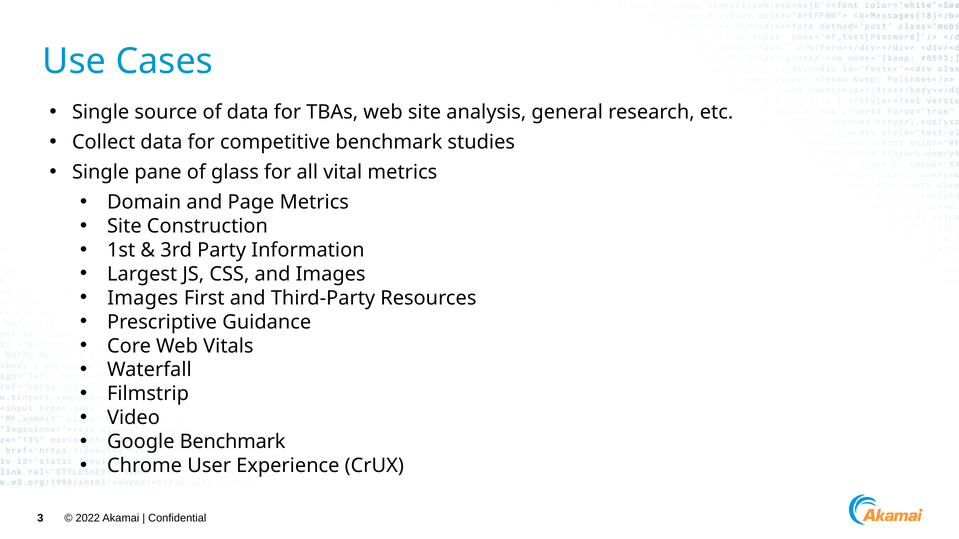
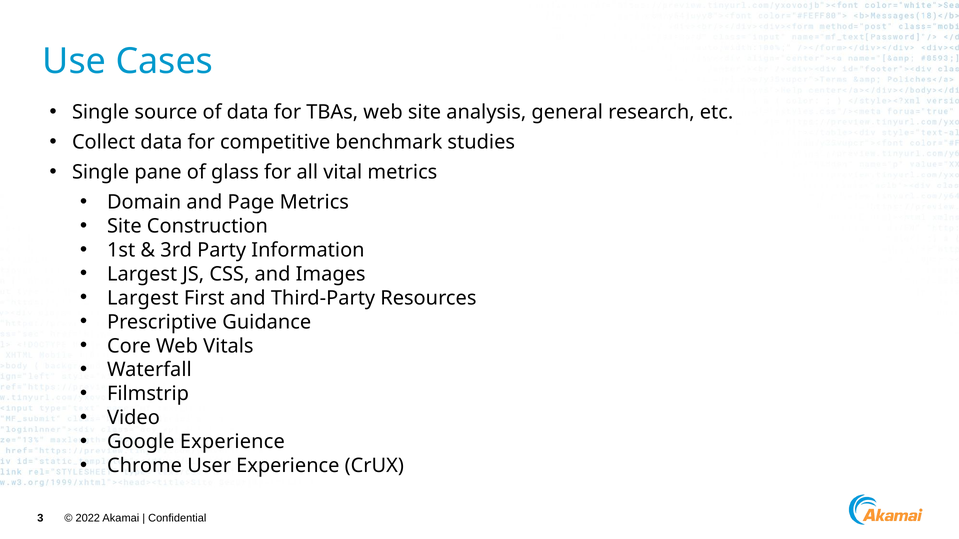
Images: Images -> Largest (143, 298)
Google Benchmark: Benchmark -> Experience (232, 442)
